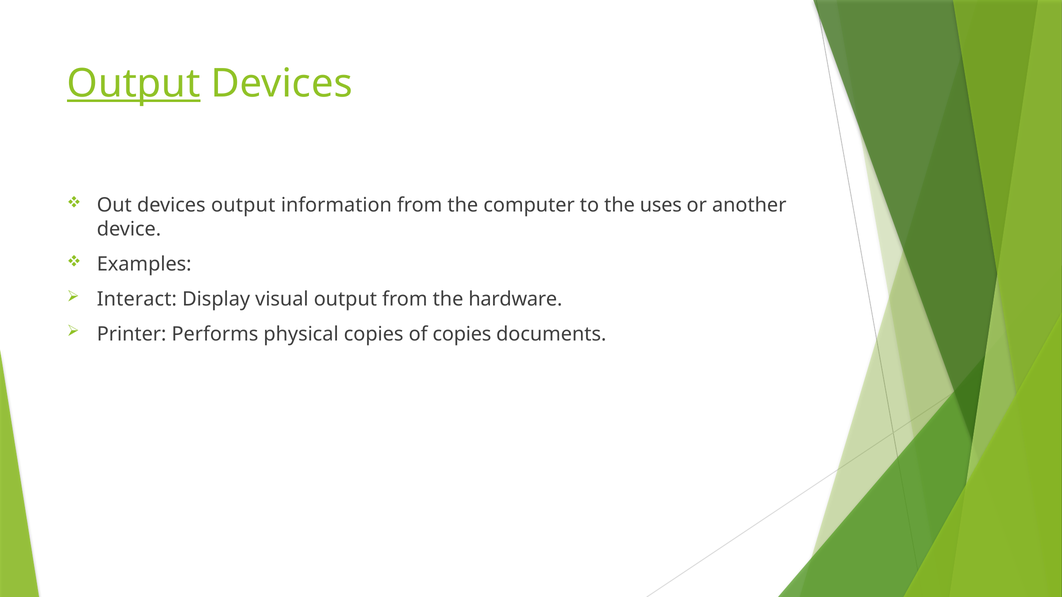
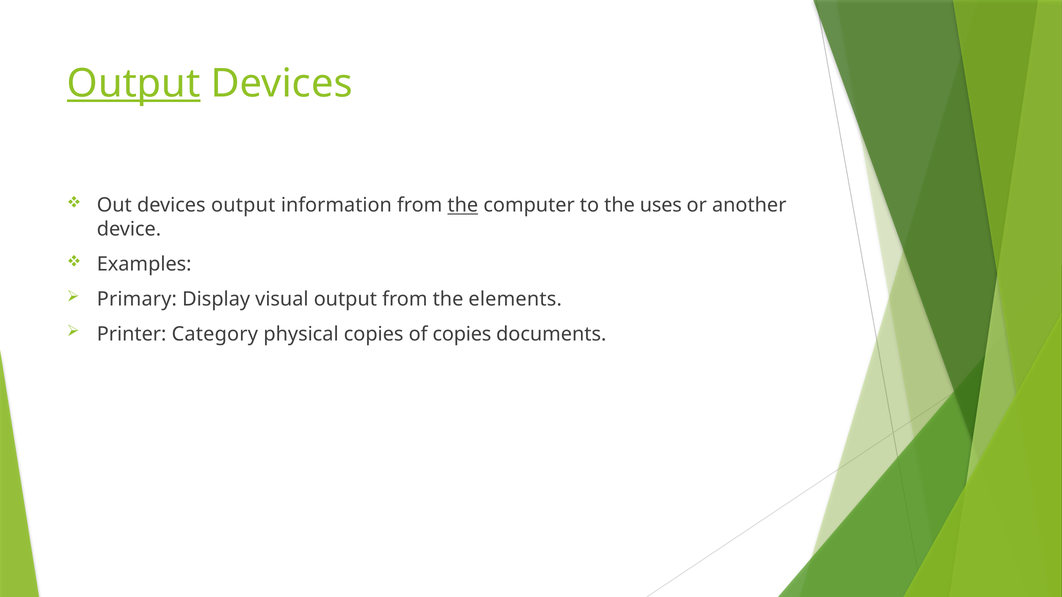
the underline: none -> present (463, 206)
Interact: Interact -> Primary (137, 299)
hardware: hardware -> elements (515, 299)
Performs: Performs -> Category (215, 334)
